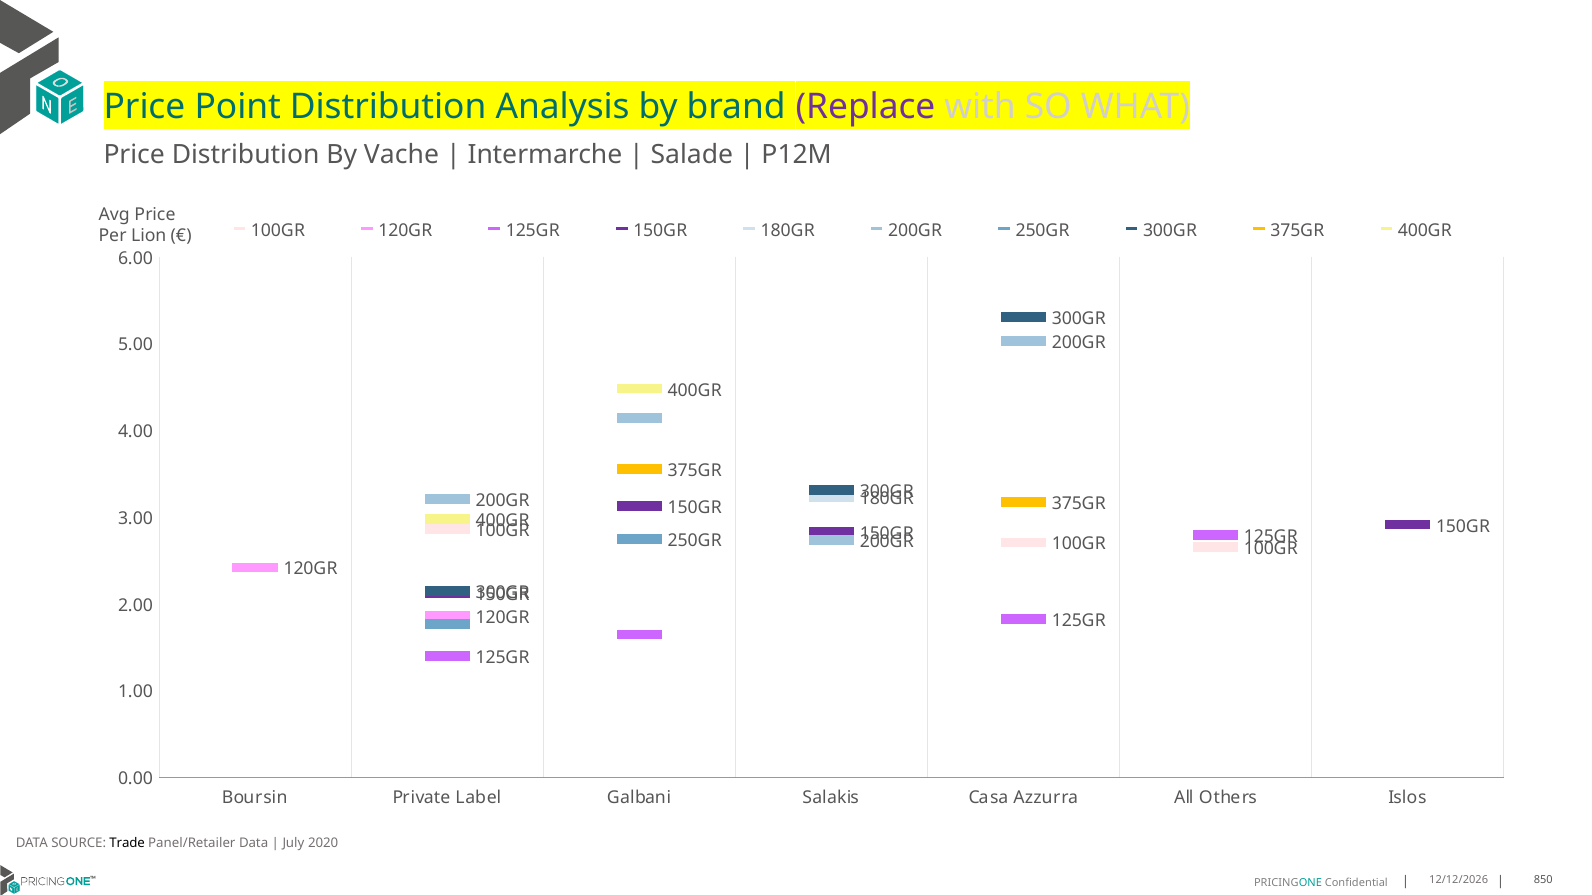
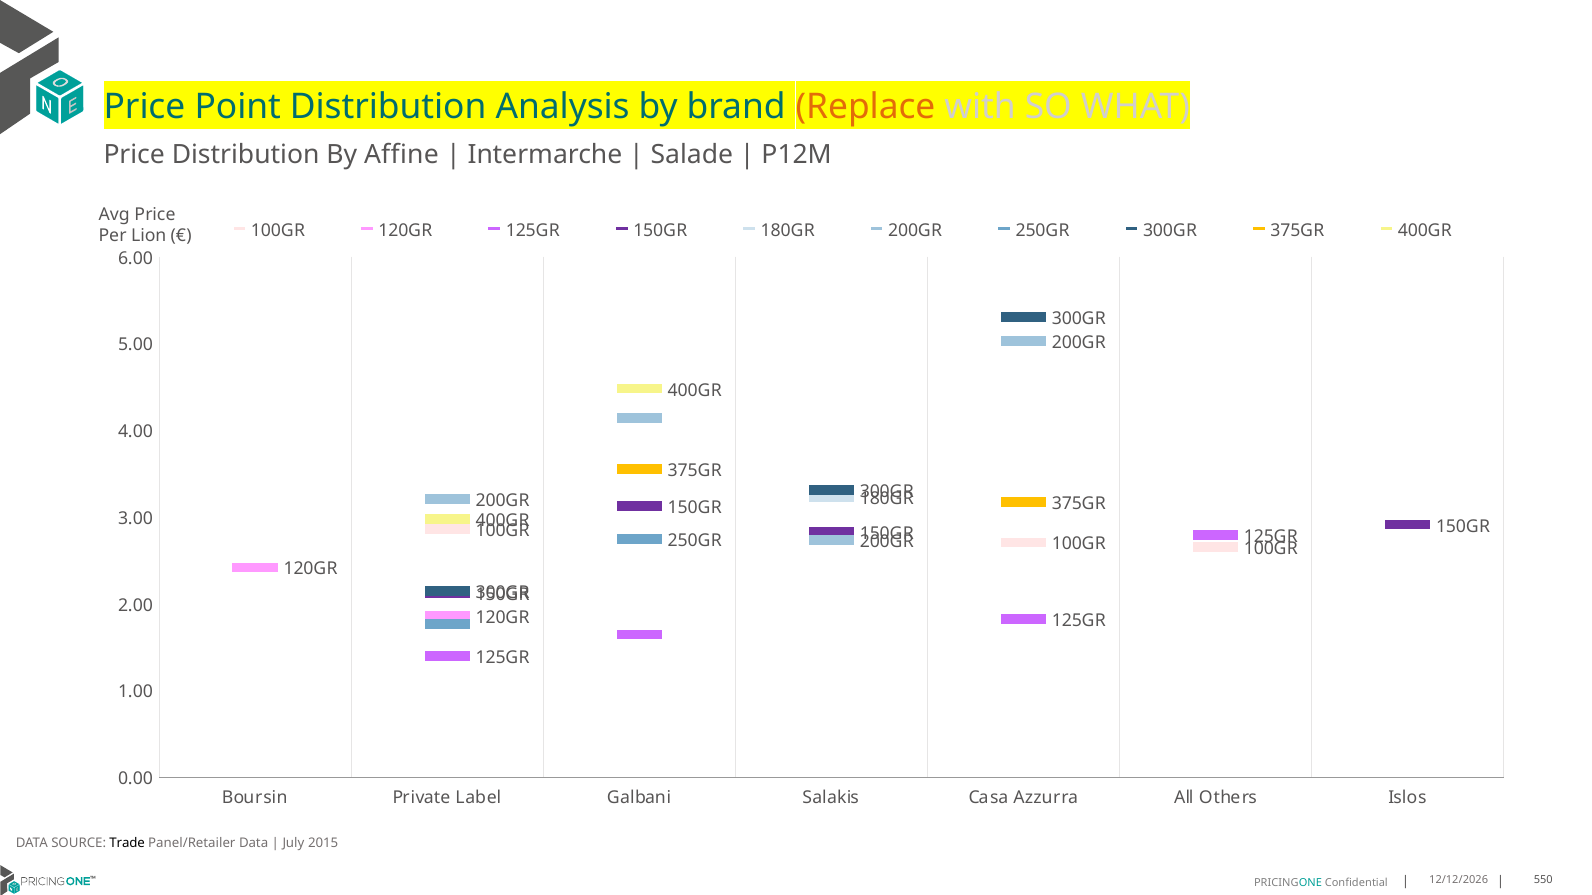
Replace colour: purple -> orange (866, 107)
Vache: Vache -> Affine (401, 155)
2020: 2020 -> 2015 (323, 843)
850: 850 -> 550 (1543, 880)
